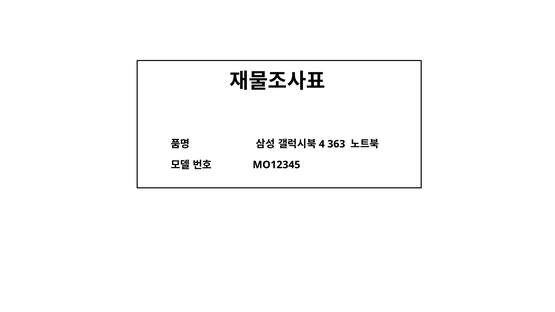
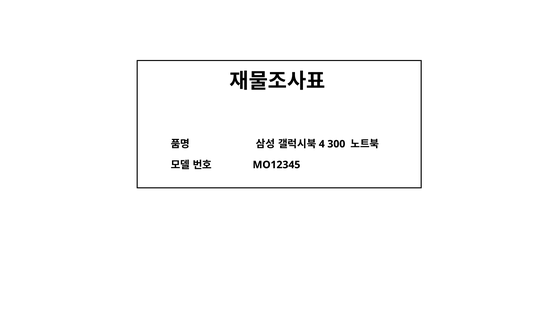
363: 363 -> 300 (336, 144)
